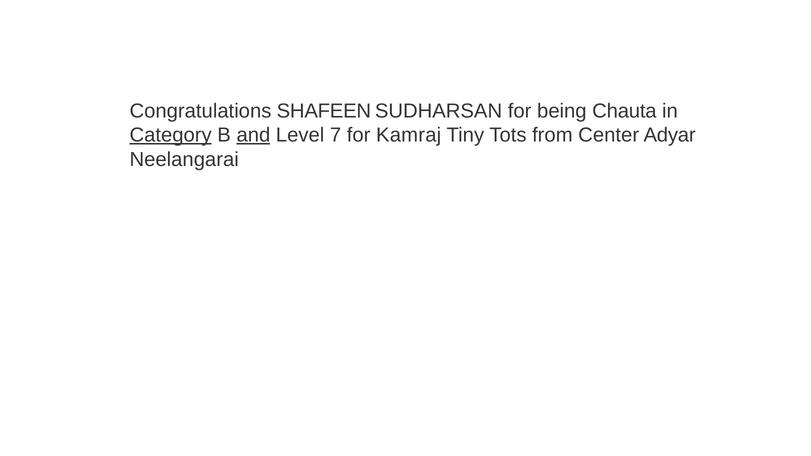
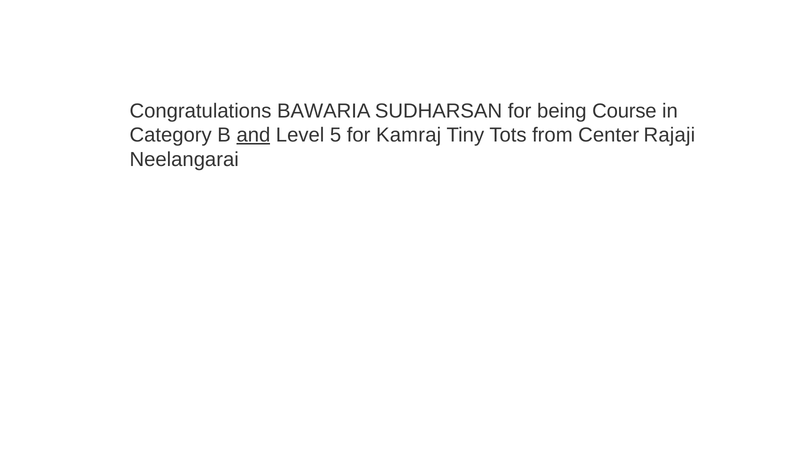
SHAFEEN: SHAFEEN -> BAWARIA (324, 111)
Chauta: Chauta -> Course (624, 111)
Category underline: present -> none (171, 135)
7: 7 -> 5 (336, 135)
Adyar: Adyar -> Rajaji (669, 135)
